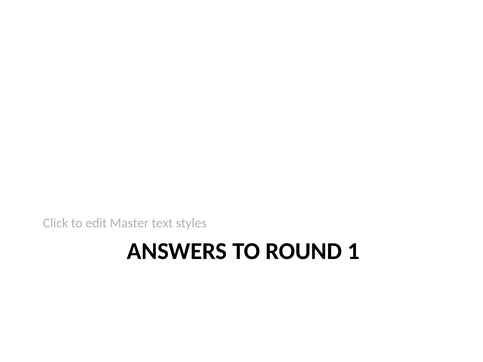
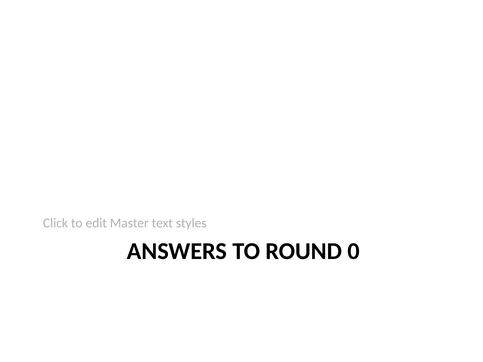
1: 1 -> 0 (354, 251)
